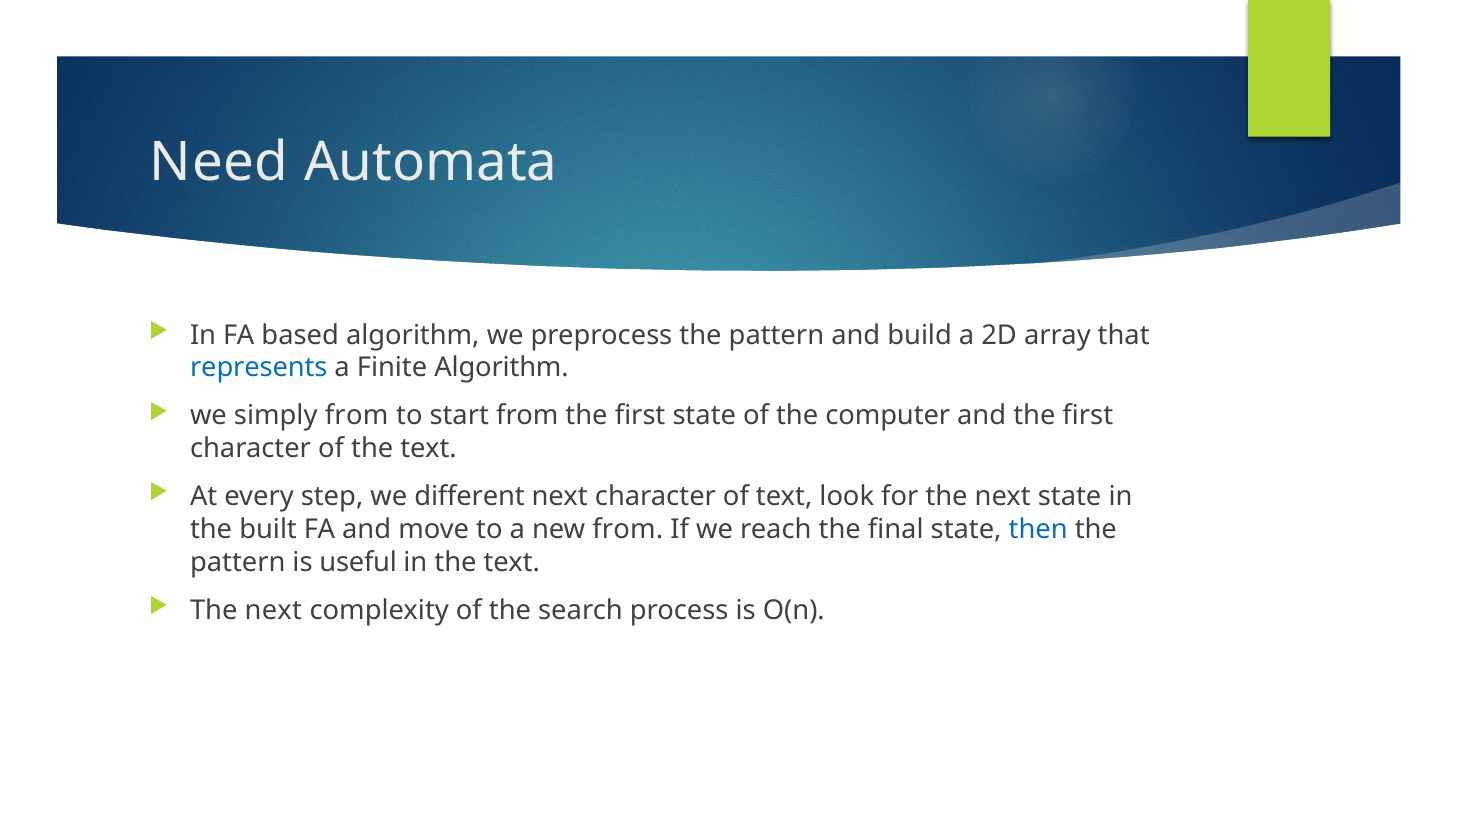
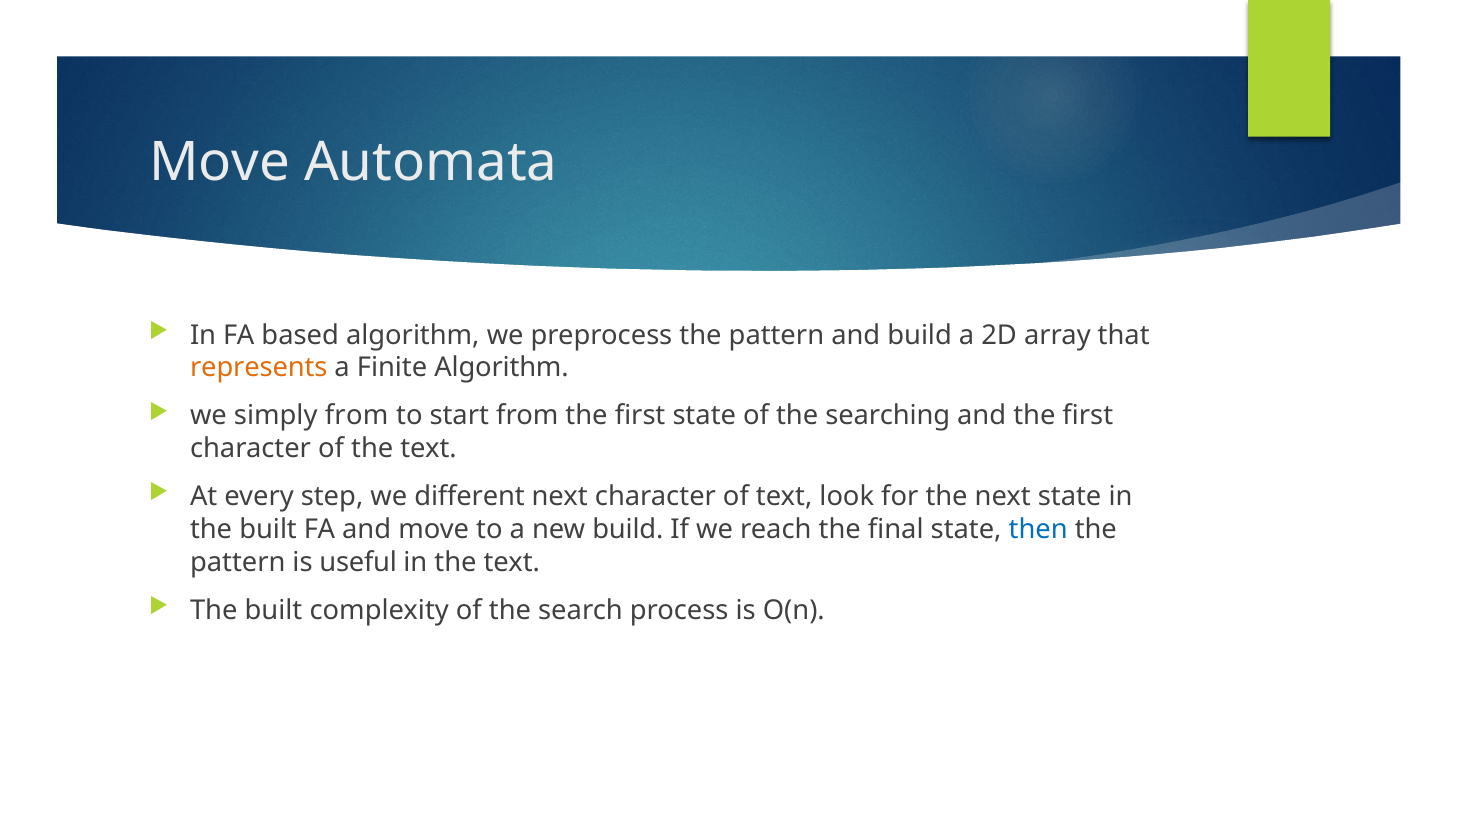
Need: Need -> Move (220, 163)
represents colour: blue -> orange (259, 368)
computer: computer -> searching (888, 416)
new from: from -> build (628, 530)
next: next -> built (273, 610)
